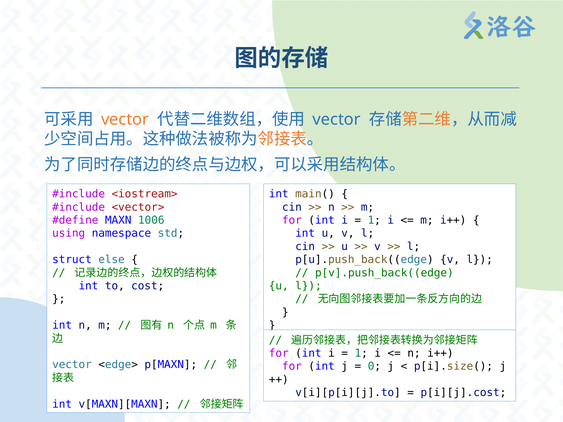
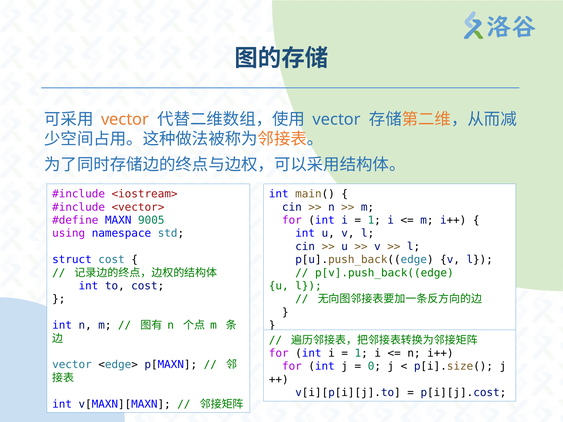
1006: 1006 -> 9005 (151, 220)
struct else: else -> cost (112, 260)
